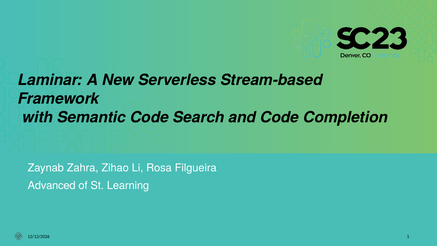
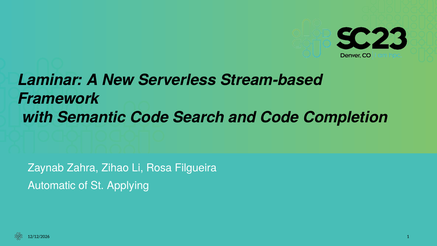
Advanced: Advanced -> Automatic (52, 185)
Learning: Learning -> Applying (128, 185)
